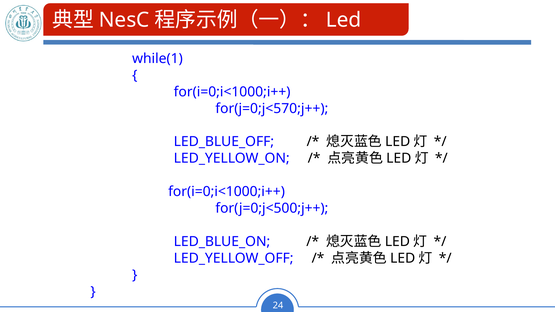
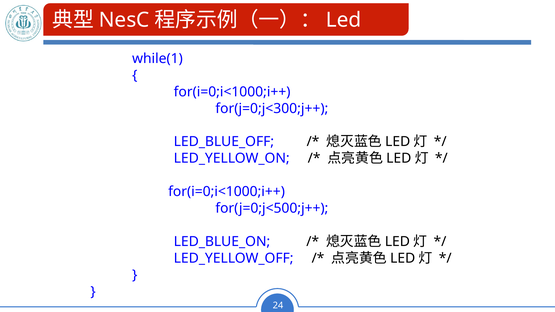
for(j=0;j<570;j++: for(j=0;j<570;j++ -> for(j=0;j<300;j++ (272, 108)
